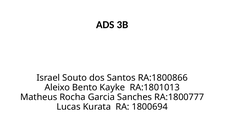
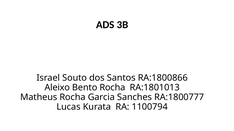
Bento Kayke: Kayke -> Rocha (112, 88)
1800694: 1800694 -> 1100794 (150, 107)
